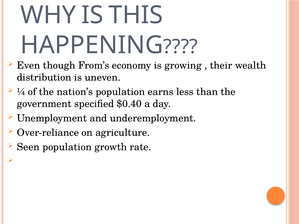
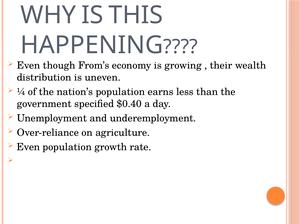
Seen: Seen -> Even (28, 147)
